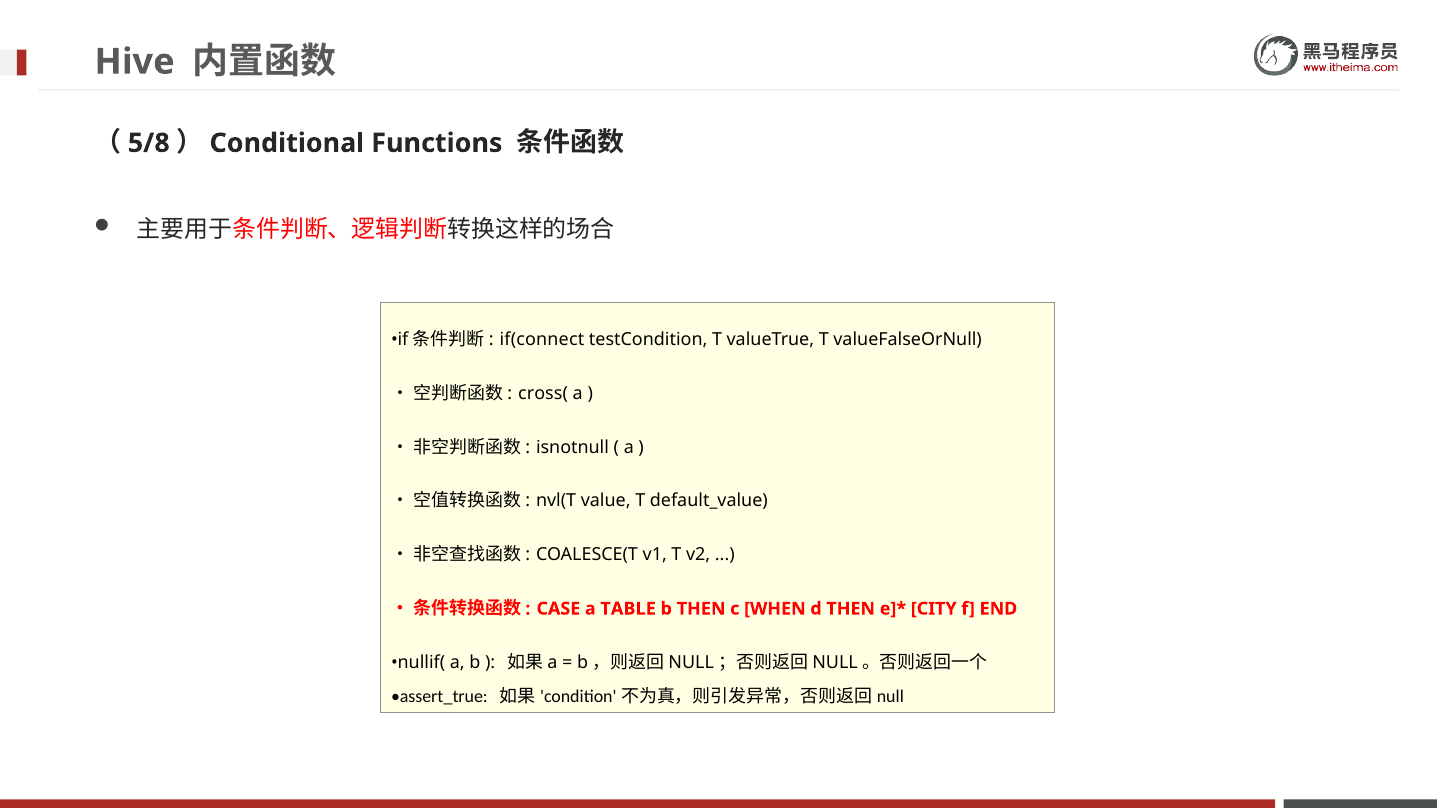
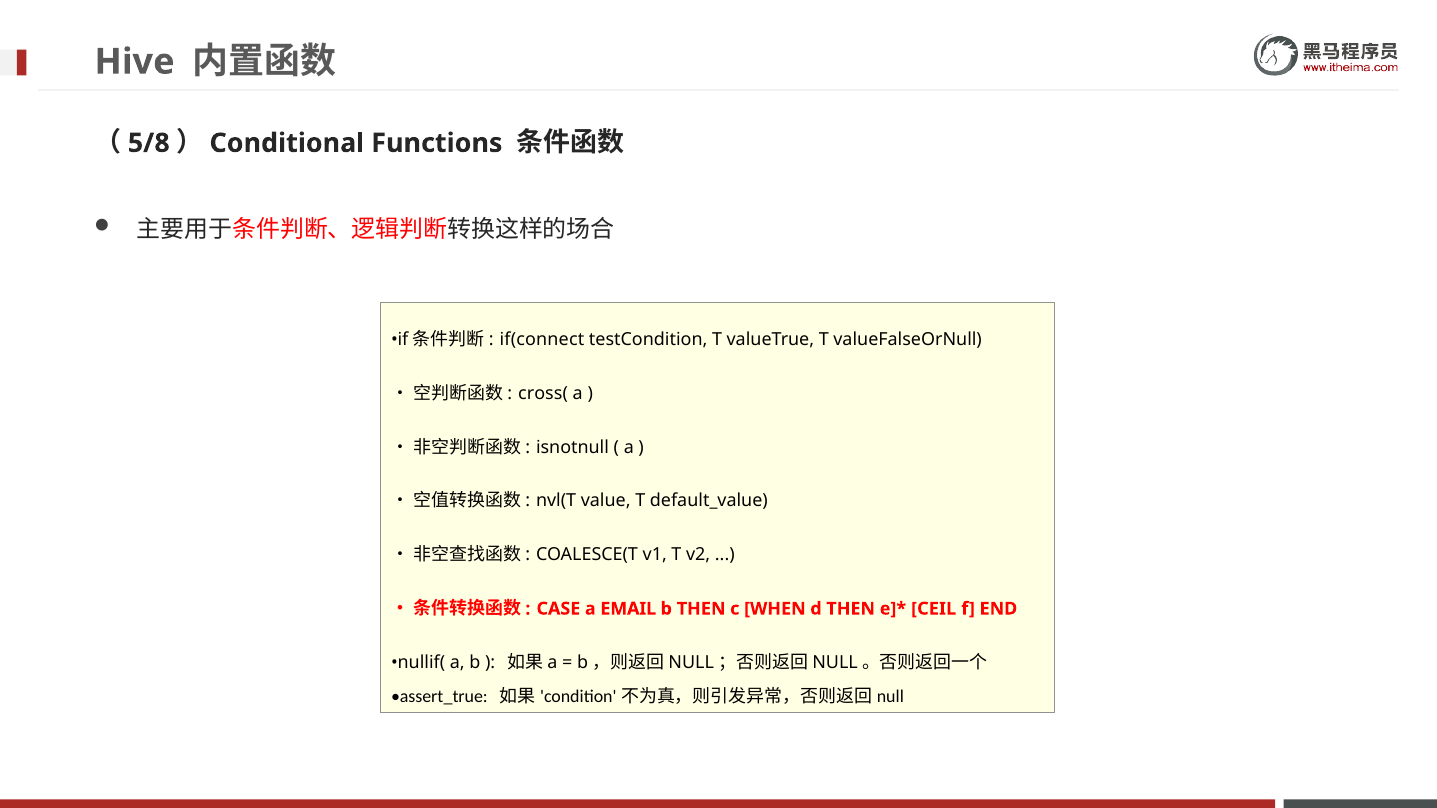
TABLE: TABLE -> EMAIL (628, 609)
CITY: CITY -> CEIL (934, 609)
